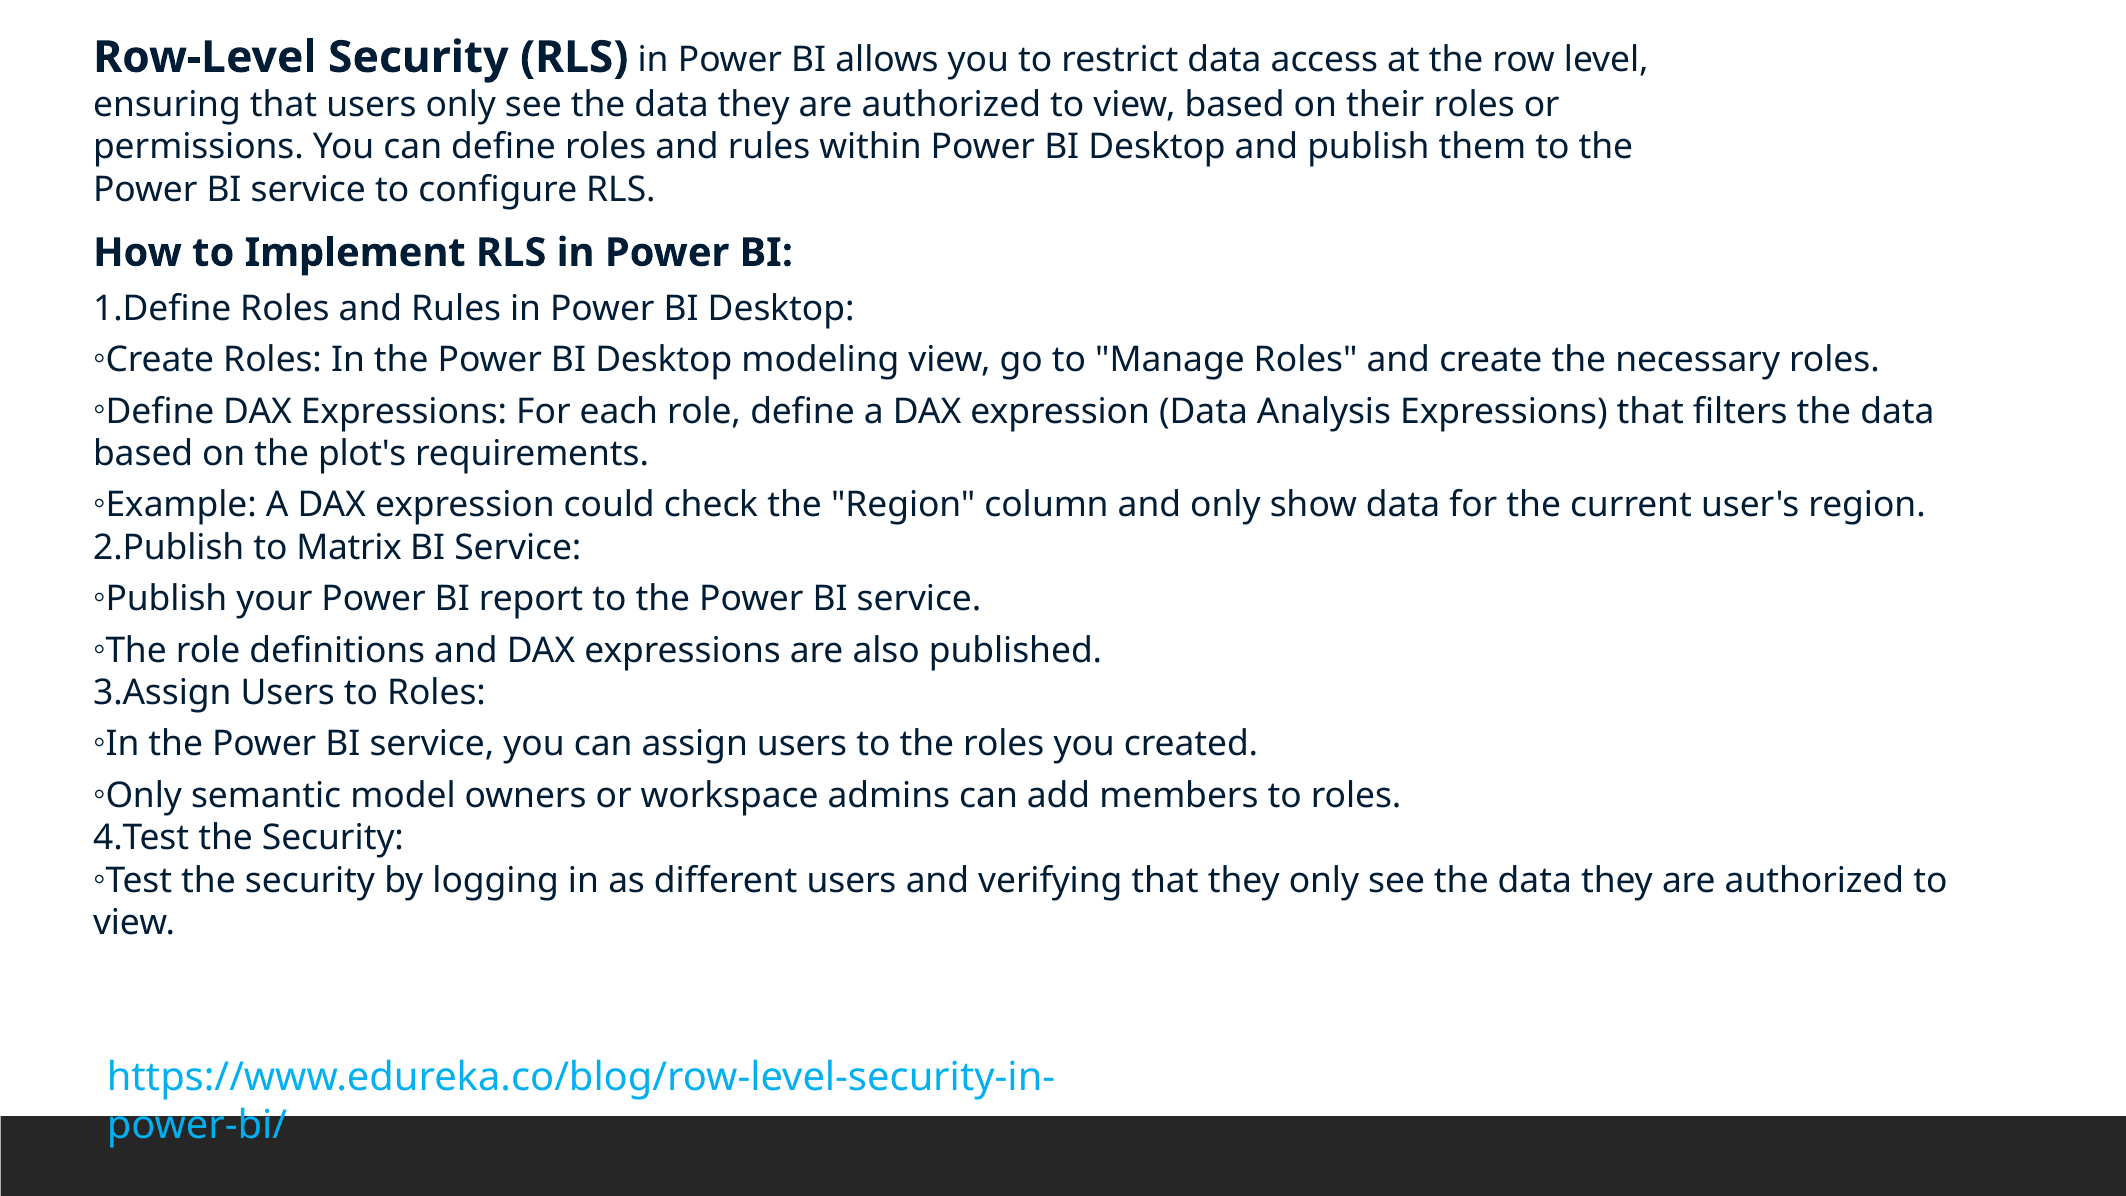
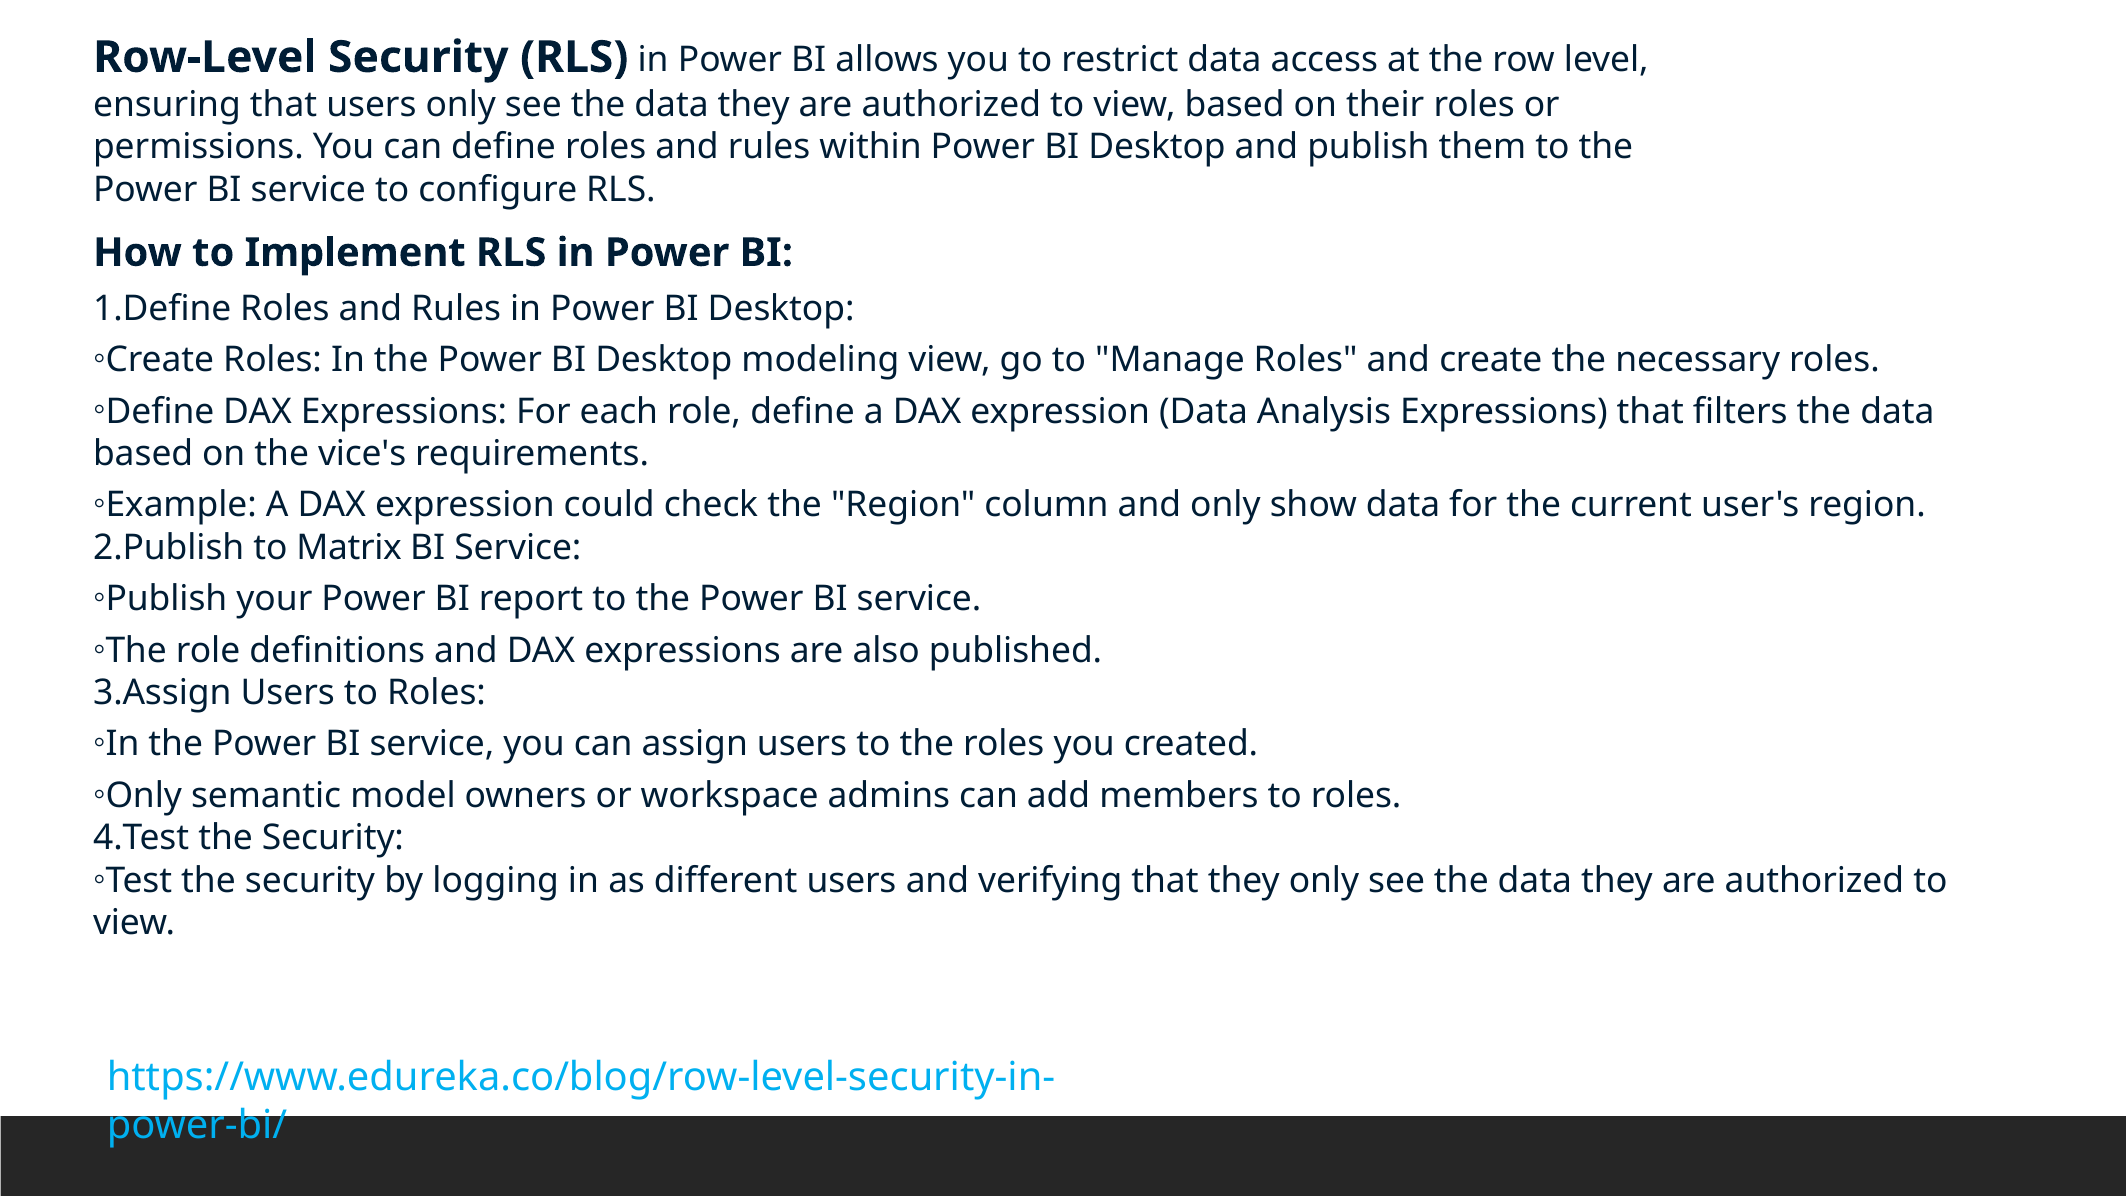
plot's: plot's -> vice's (362, 454)
